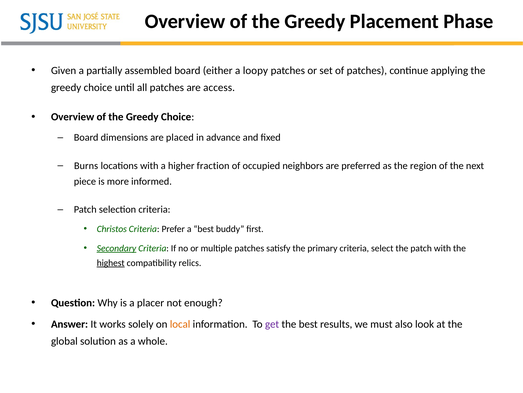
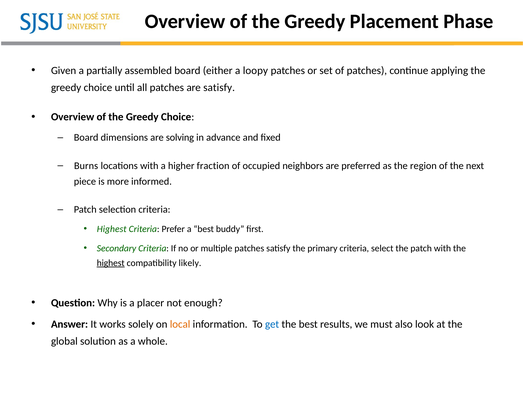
are access: access -> satisfy (219, 87)
placed: placed -> solving (180, 137)
Christos: Christos -> Highest (112, 229)
Secondary underline: present -> none (116, 248)
relics: relics -> likely (190, 262)
get colour: purple -> blue (272, 324)
